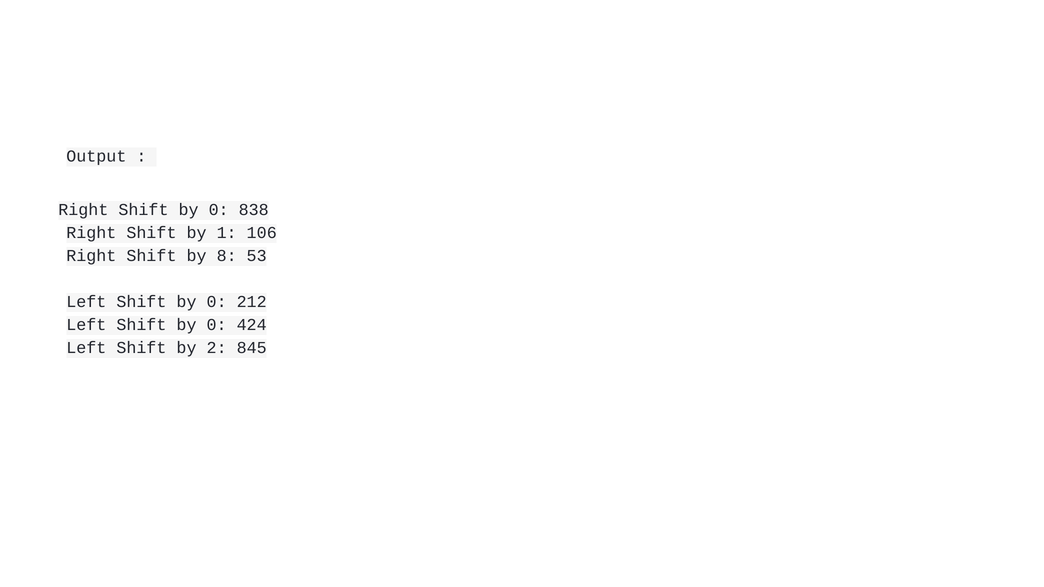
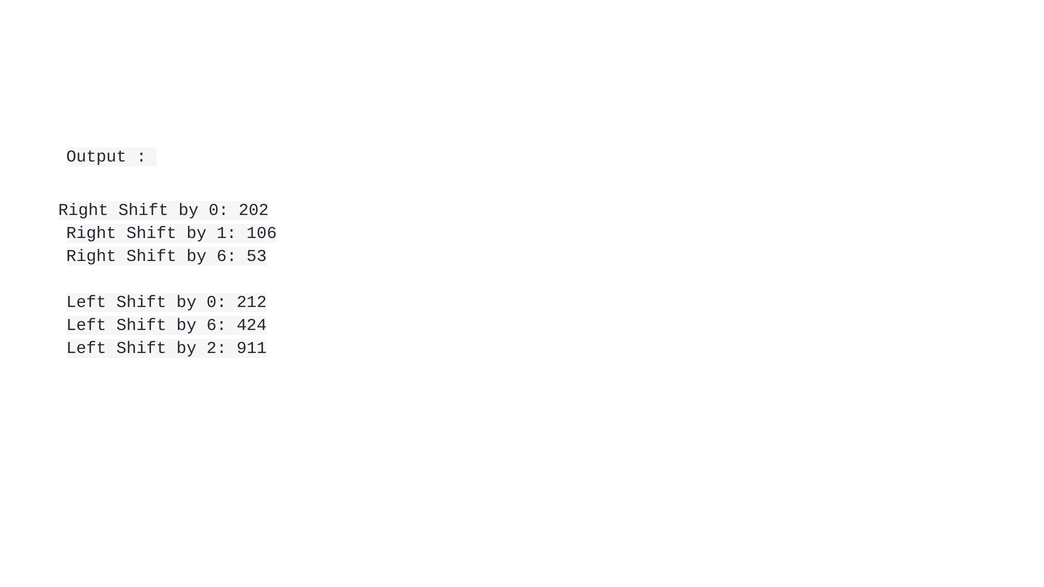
838: 838 -> 202 (254, 210)
Right Shift by 8: 8 -> 6 (227, 256)
0: 0 -> 6 (217, 325)
845: 845 -> 911 (252, 348)
